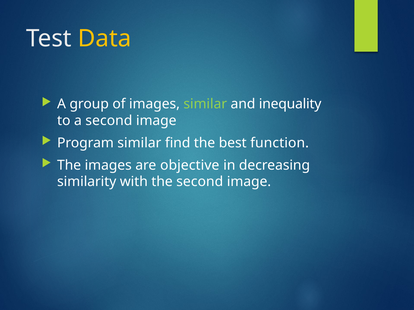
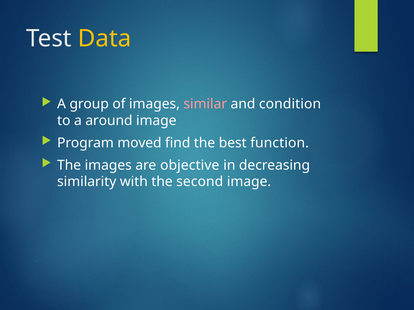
similar colour: light green -> pink (205, 104)
inequality: inequality -> condition (290, 104)
a second: second -> around (109, 121)
Program similar: similar -> moved (139, 143)
